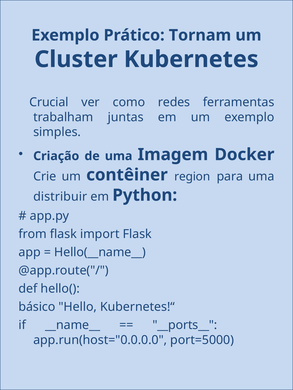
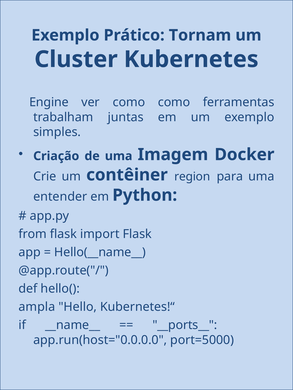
Crucial: Crucial -> Engine (49, 102)
como redes: redes -> como (174, 102)
distribuir: distribuir -> entender (60, 197)
básico: básico -> ampla (37, 307)
